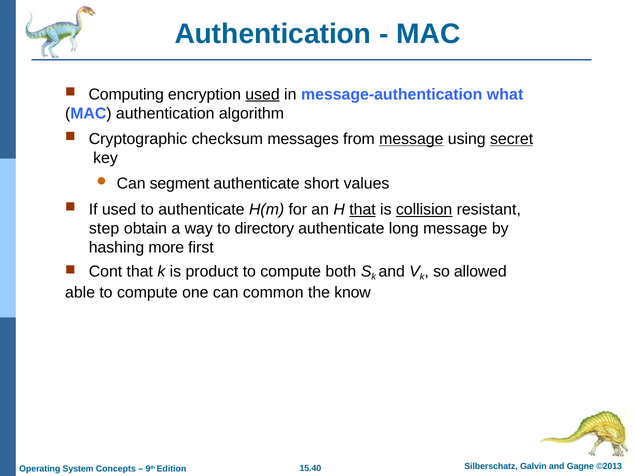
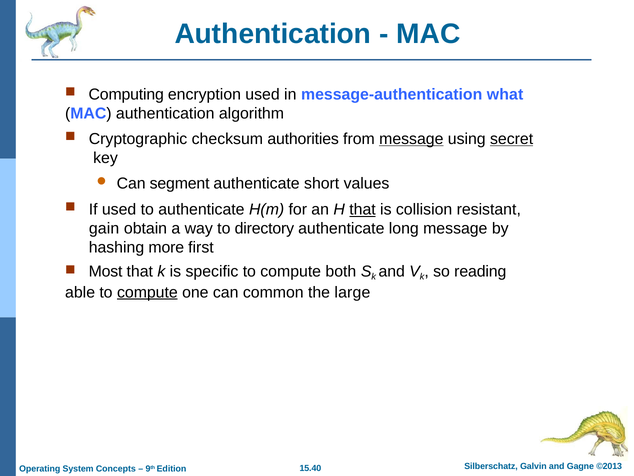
used underline: present -> none (263, 94)
messages: messages -> authorities (303, 139)
collision underline: present -> none (424, 209)
step: step -> gain (104, 228)
Cont: Cont -> Most (106, 271)
product: product -> specific (212, 271)
allowed: allowed -> reading (480, 271)
compute underline: none -> present (147, 292)
know: know -> large (352, 292)
